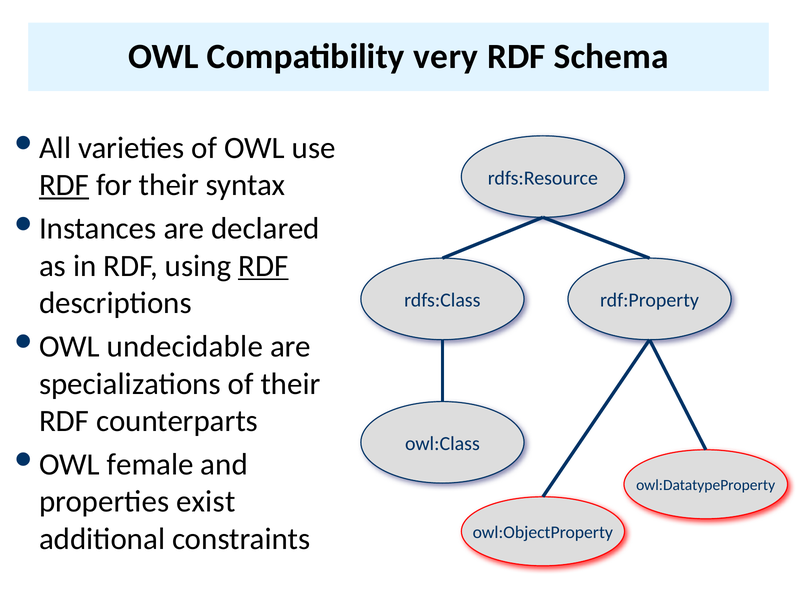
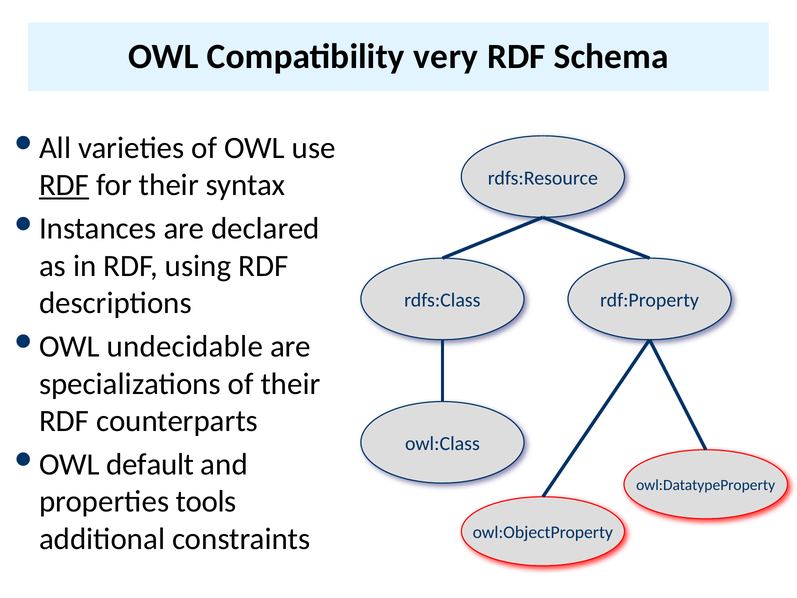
RDF underline: present -> none (263, 266)
female: female -> default (150, 464)
exist: exist -> tools (206, 501)
